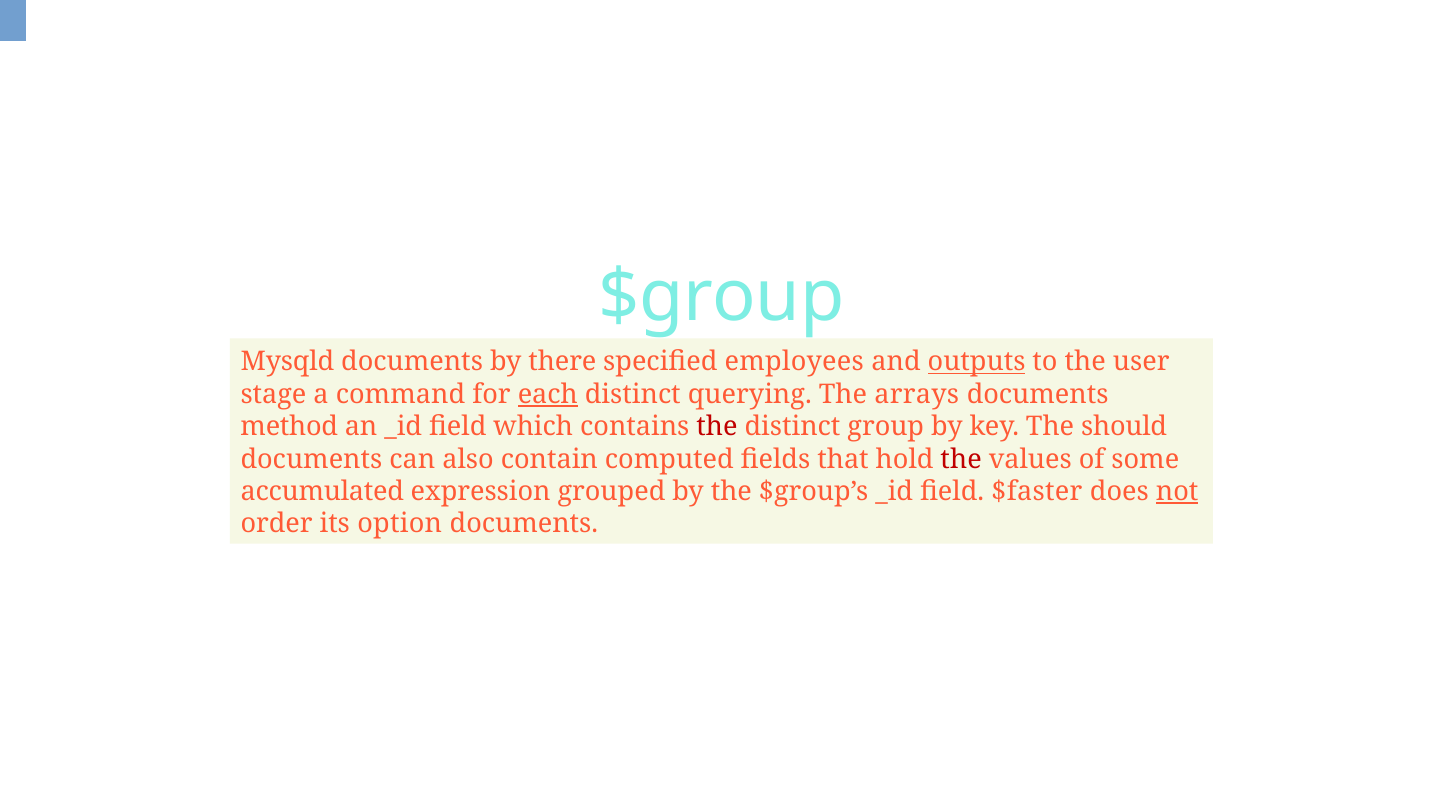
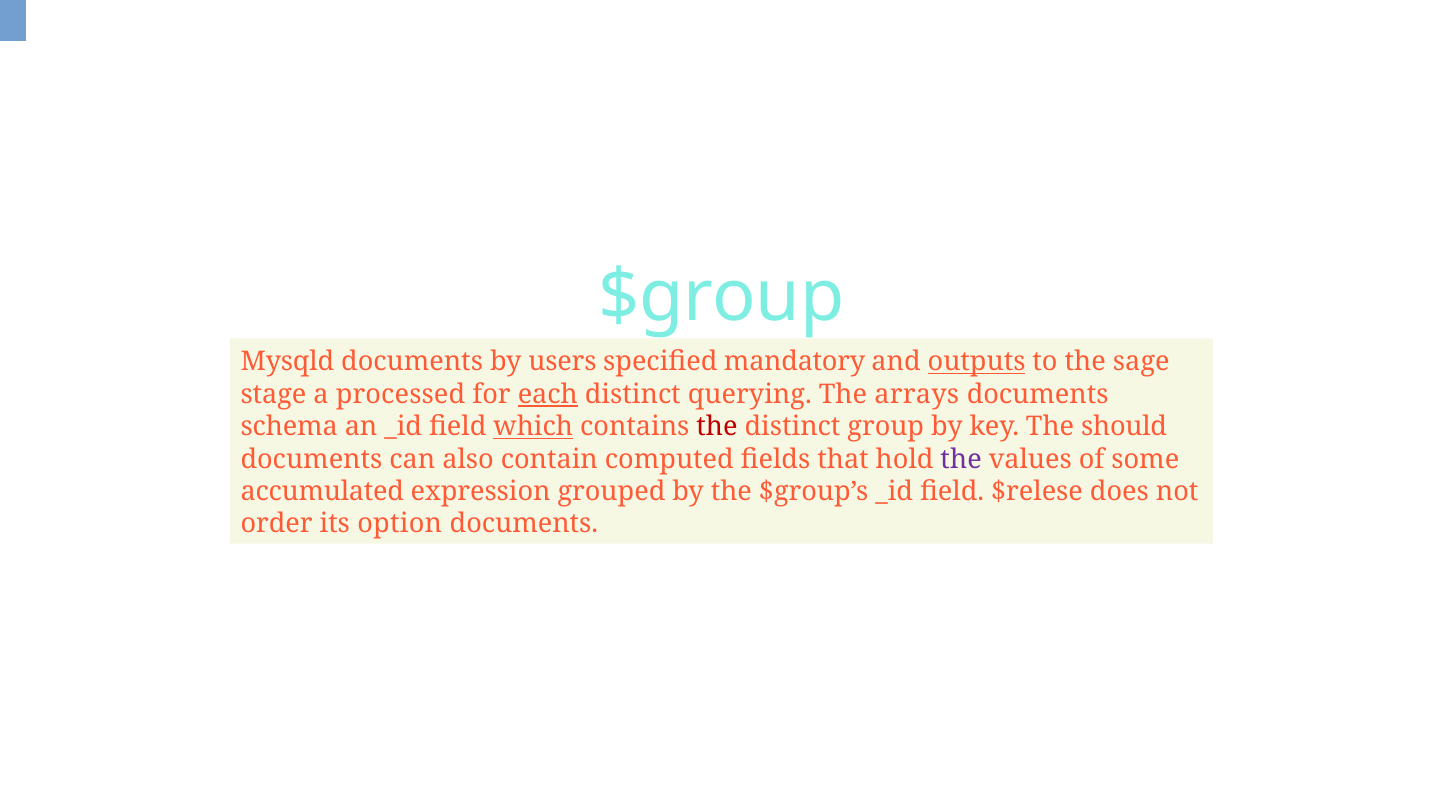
there: there -> users (562, 362)
employees: employees -> mandatory (795, 362)
user: user -> sage (1141, 362)
command: command -> processed (400, 395)
method: method -> schema (289, 427)
which underline: none -> present (533, 427)
the colour: red -> purple (961, 460)
$faster: $faster -> $relese (1037, 492)
not underline: present -> none (1177, 492)
